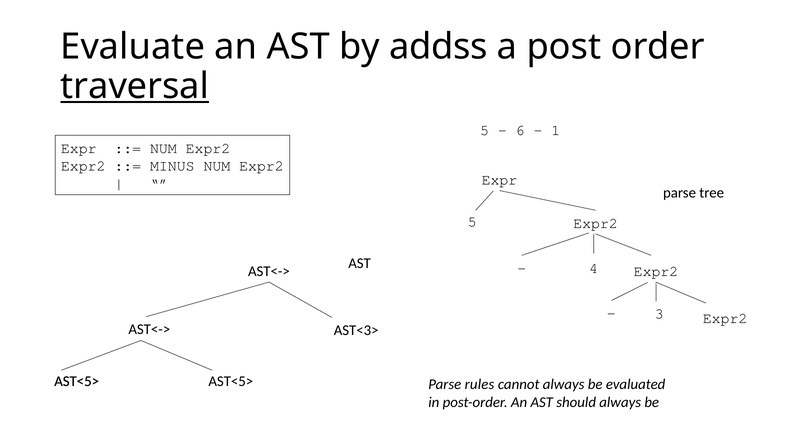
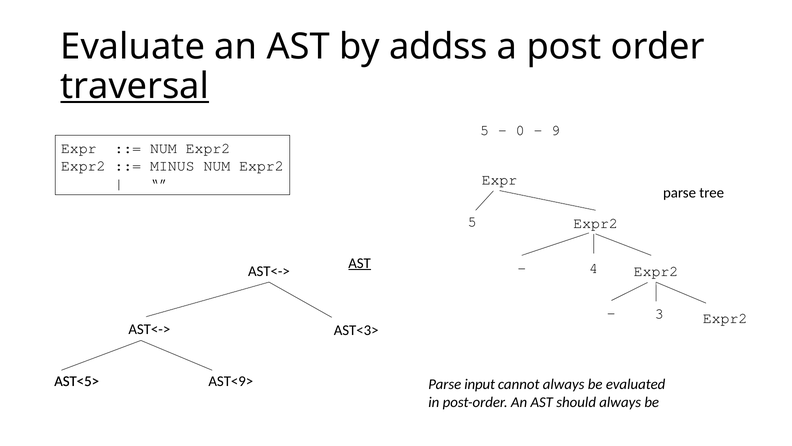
6: 6 -> 0 (520, 130)
1: 1 -> 9 (556, 130)
AST underline: none -> present (360, 263)
AST<5>: AST<5> -> AST<9> (231, 381)
rules: rules -> input (480, 384)
